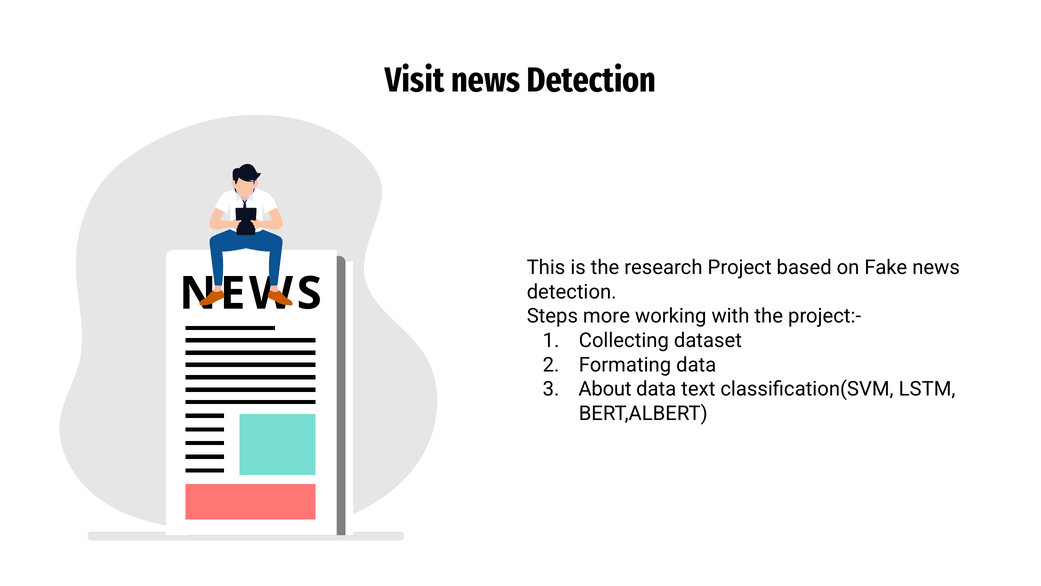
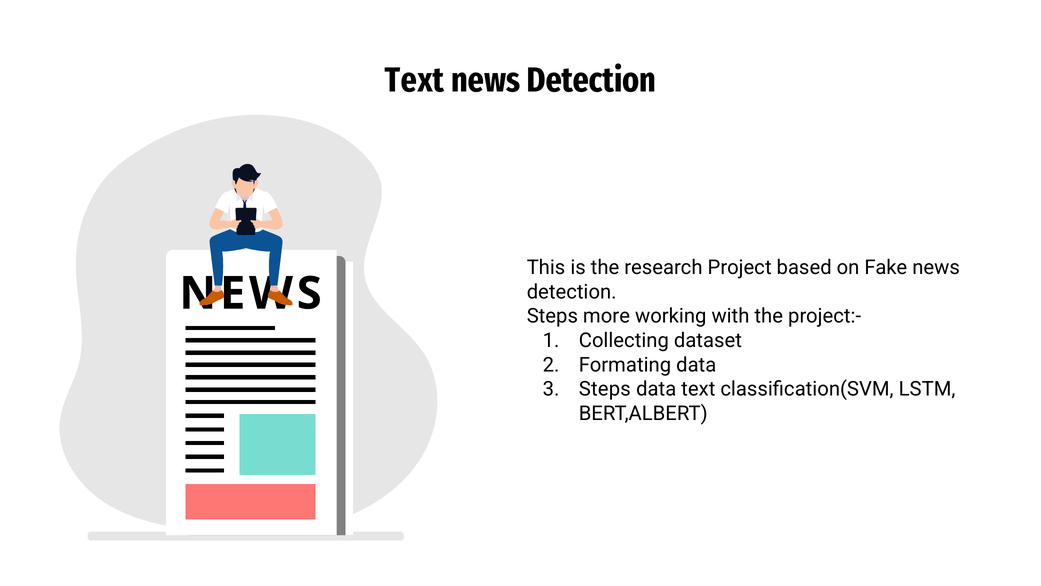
Visit: Visit -> Text (415, 80)
About: About -> Steps (605, 389)
